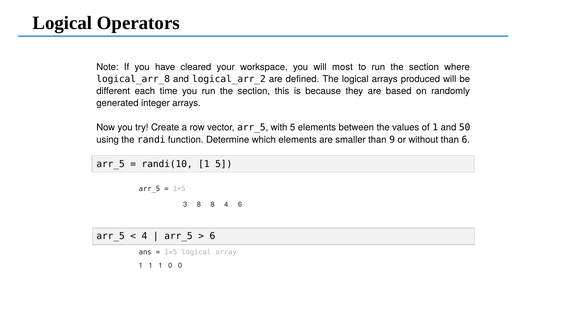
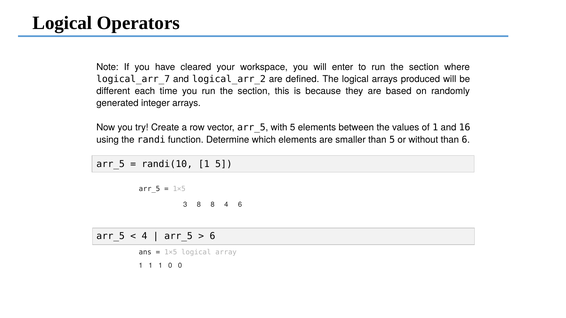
most: most -> enter (343, 67)
logical_arr_8: logical_arr_8 -> logical_arr_7 (133, 79)
50: 50 -> 16 (465, 128)
than 9: 9 -> 5 (392, 140)
